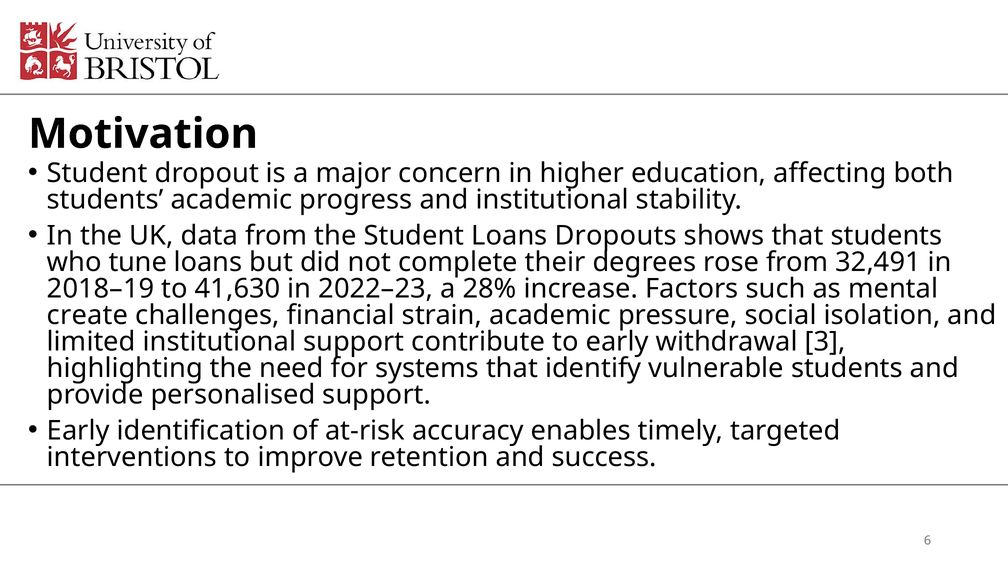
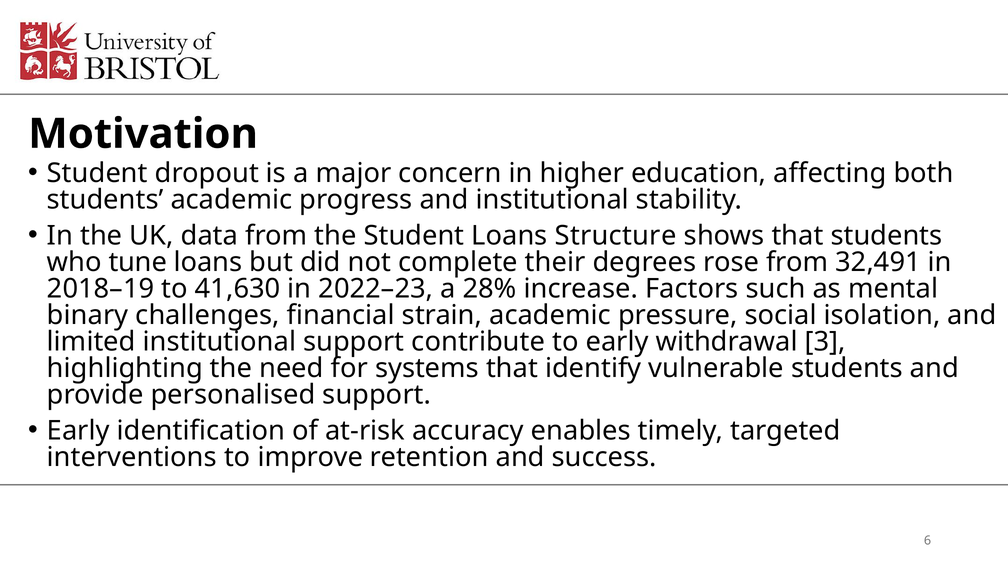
Dropouts: Dropouts -> Structure (616, 236)
create: create -> binary (88, 315)
